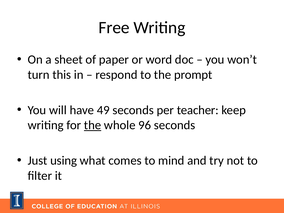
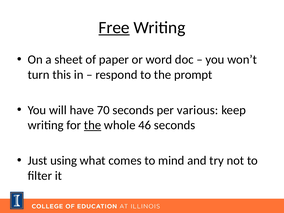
Free underline: none -> present (114, 27)
49: 49 -> 70 (103, 110)
teacher: teacher -> various (198, 110)
96: 96 -> 46 (145, 125)
